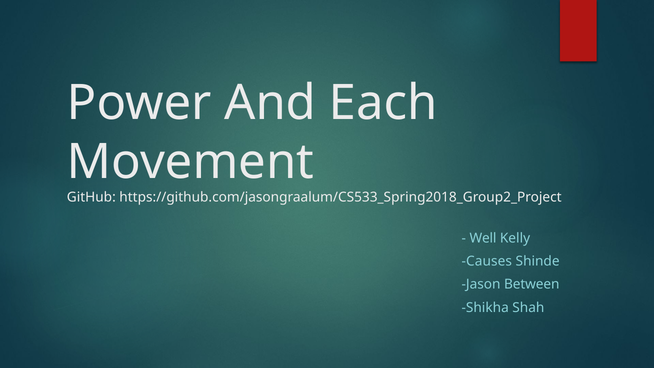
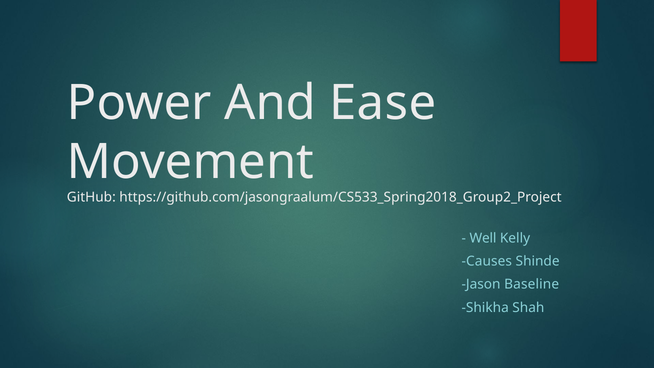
Each: Each -> Ease (383, 103)
Between: Between -> Baseline (532, 284)
